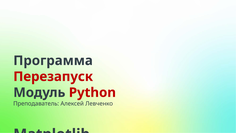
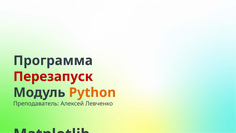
Python colour: red -> orange (92, 92)
